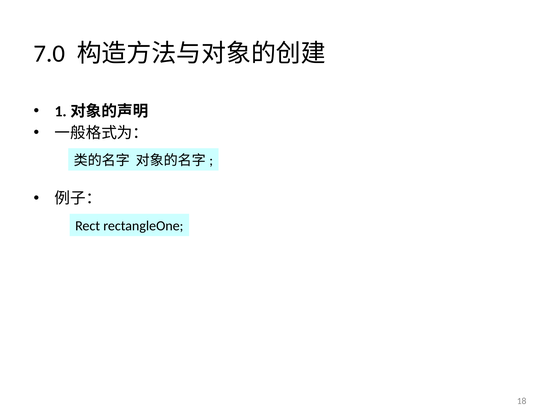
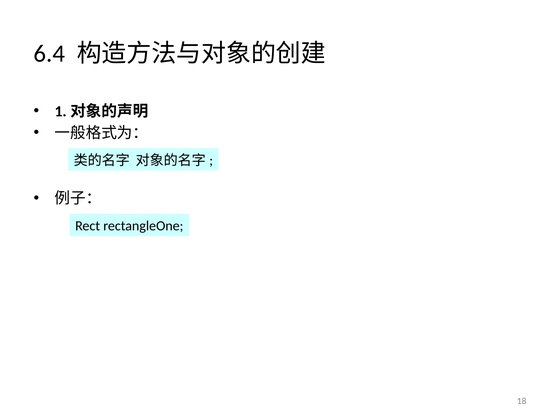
7.0: 7.0 -> 6.4 (49, 54)
